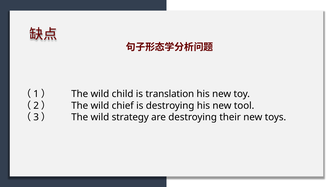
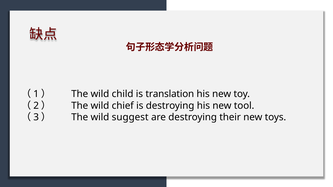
strategy: strategy -> suggest (130, 117)
